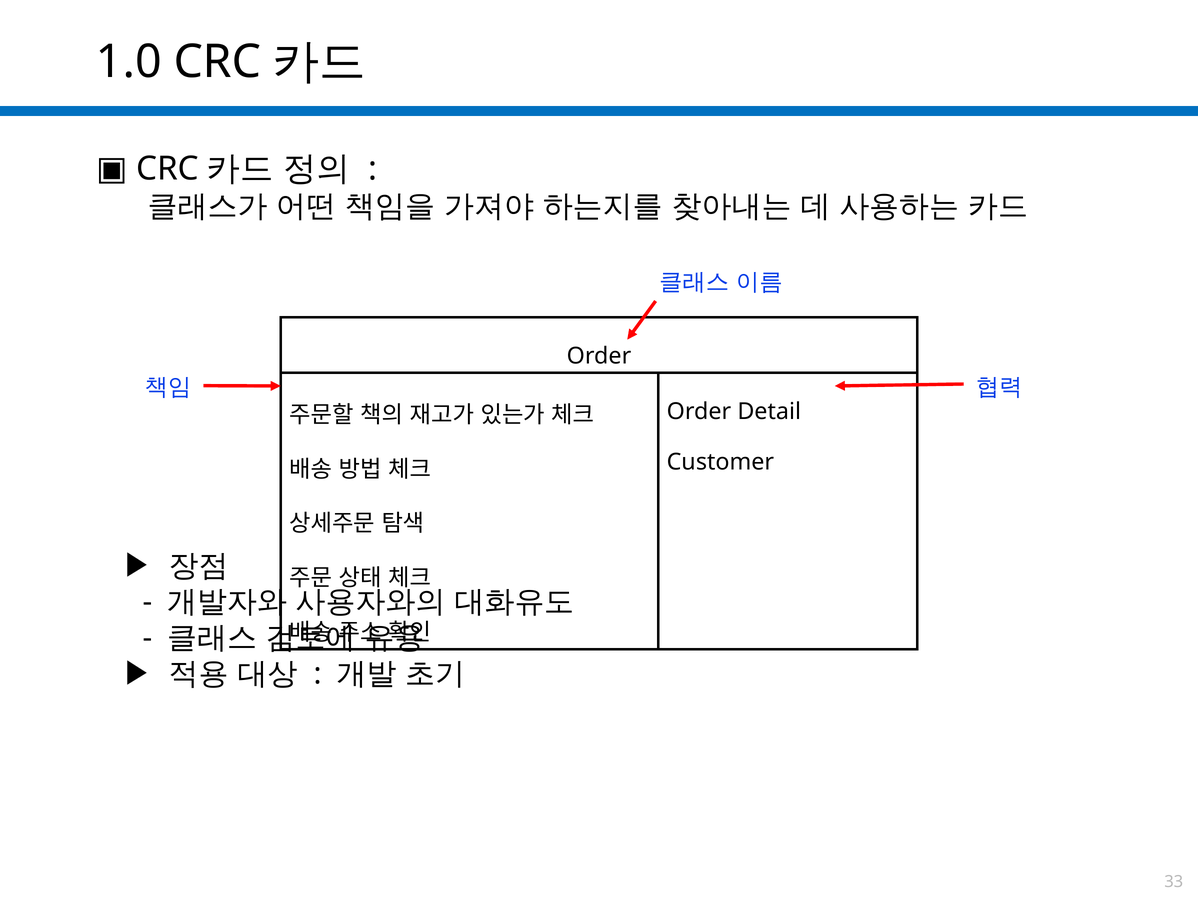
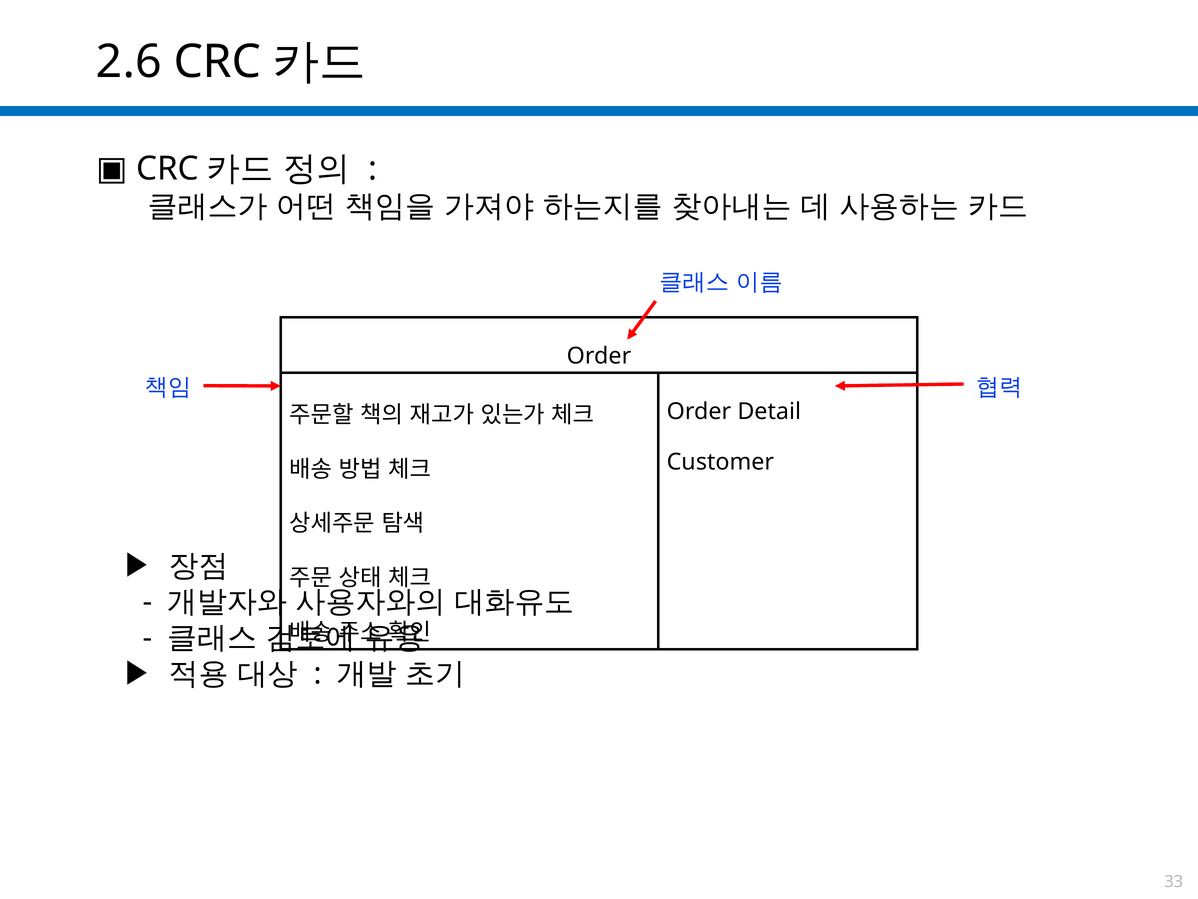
1.0: 1.0 -> 2.6 (129, 62)
